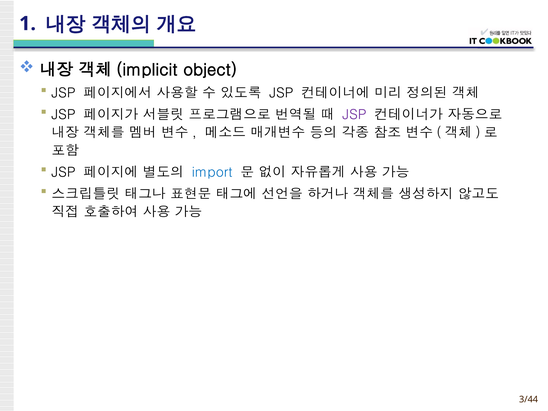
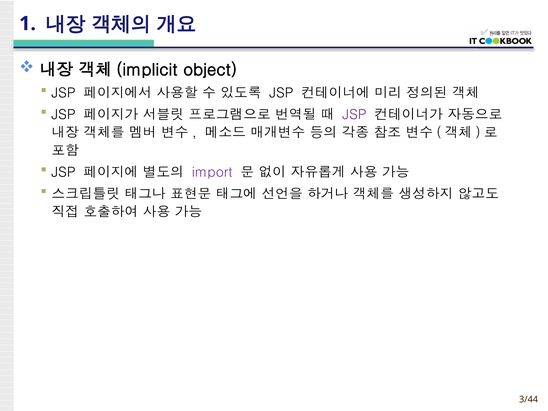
import colour: blue -> purple (212, 172)
